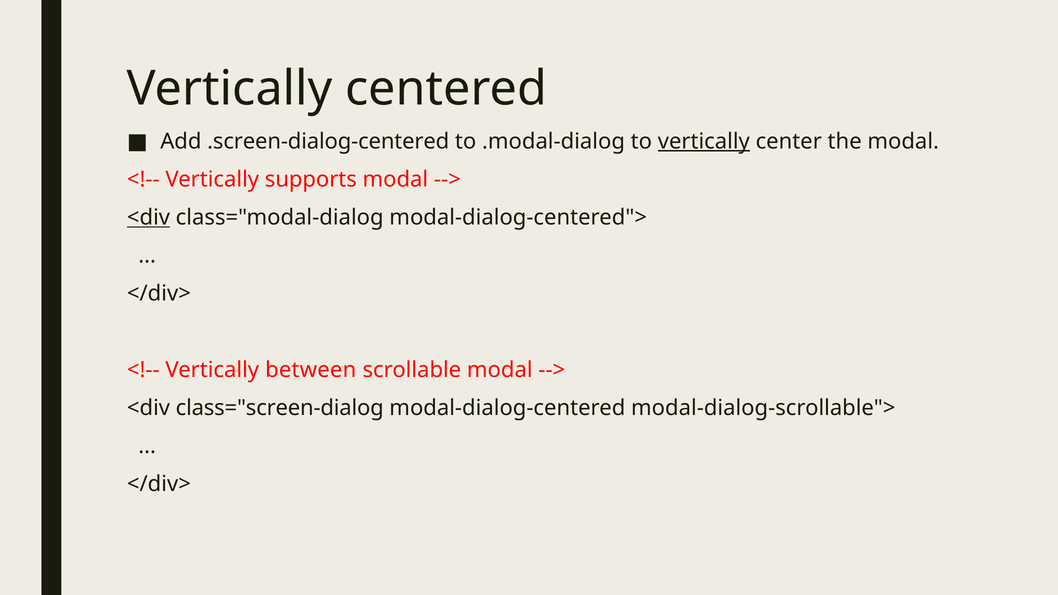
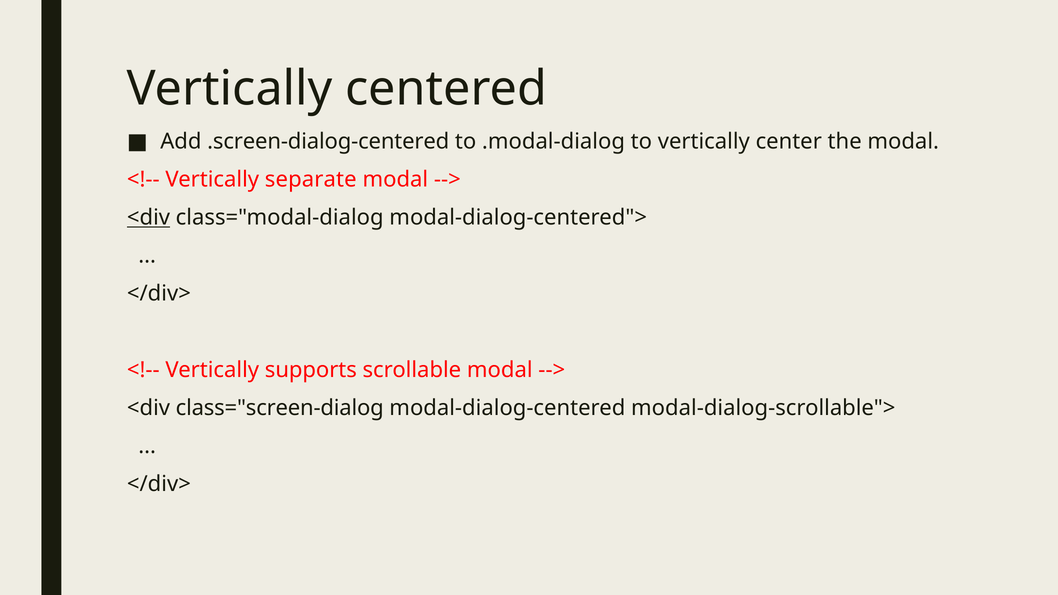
vertically underline: present -> none (704, 141)
supports: supports -> separate (311, 179)
between: between -> supports (311, 370)
